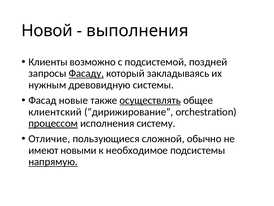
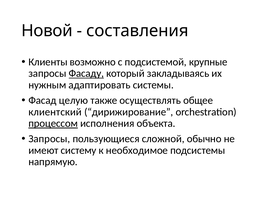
выполнения: выполнения -> составления (137, 31)
поздней: поздней -> крупные (208, 62)
древовидную: древовидную -> адаптировать (99, 85)
новые: новые -> целую (73, 100)
осуществлять underline: present -> none (150, 100)
систему: систему -> объекта (156, 123)
Отличие: Отличие -> Запросы (49, 138)
новыми: новыми -> систему (79, 150)
напрямую underline: present -> none (53, 161)
